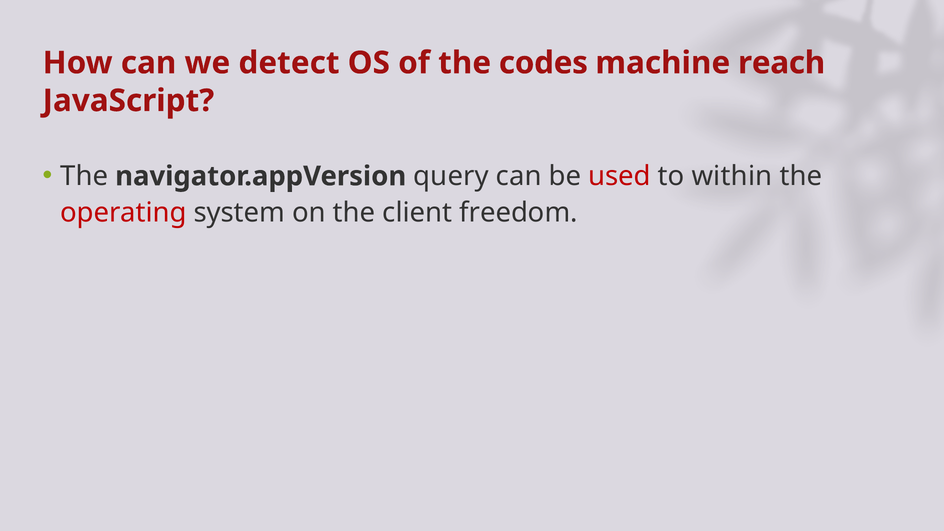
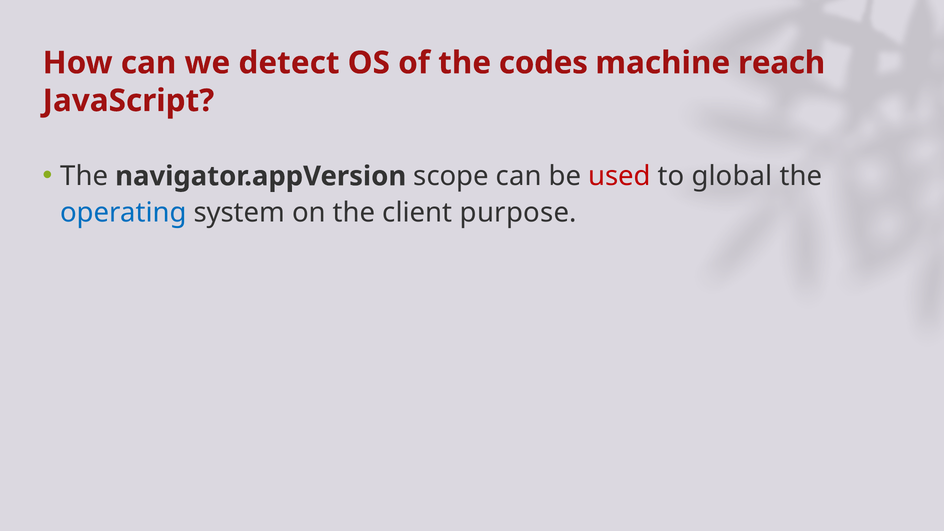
query: query -> scope (451, 176)
within: within -> global (732, 176)
operating colour: red -> blue (123, 213)
freedom: freedom -> purpose (518, 213)
